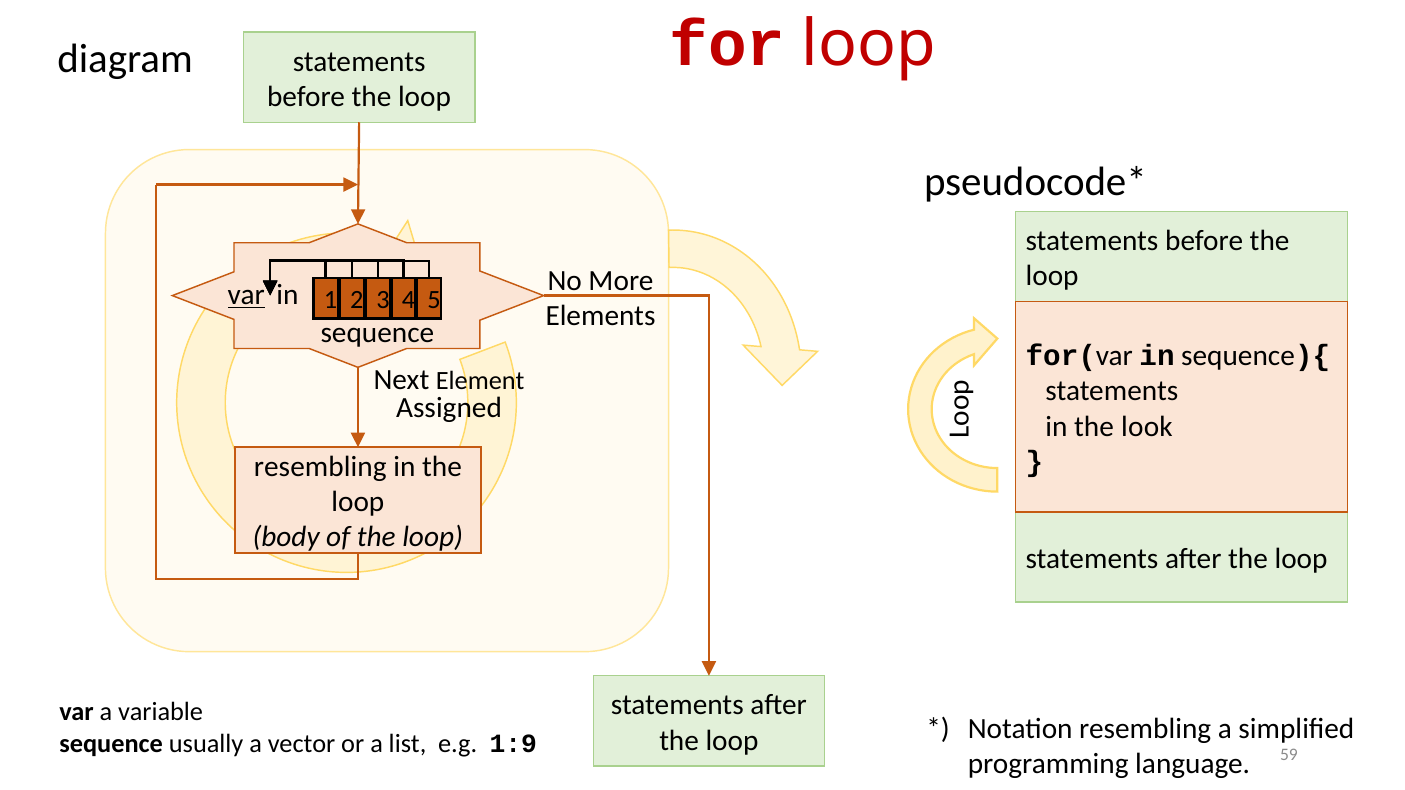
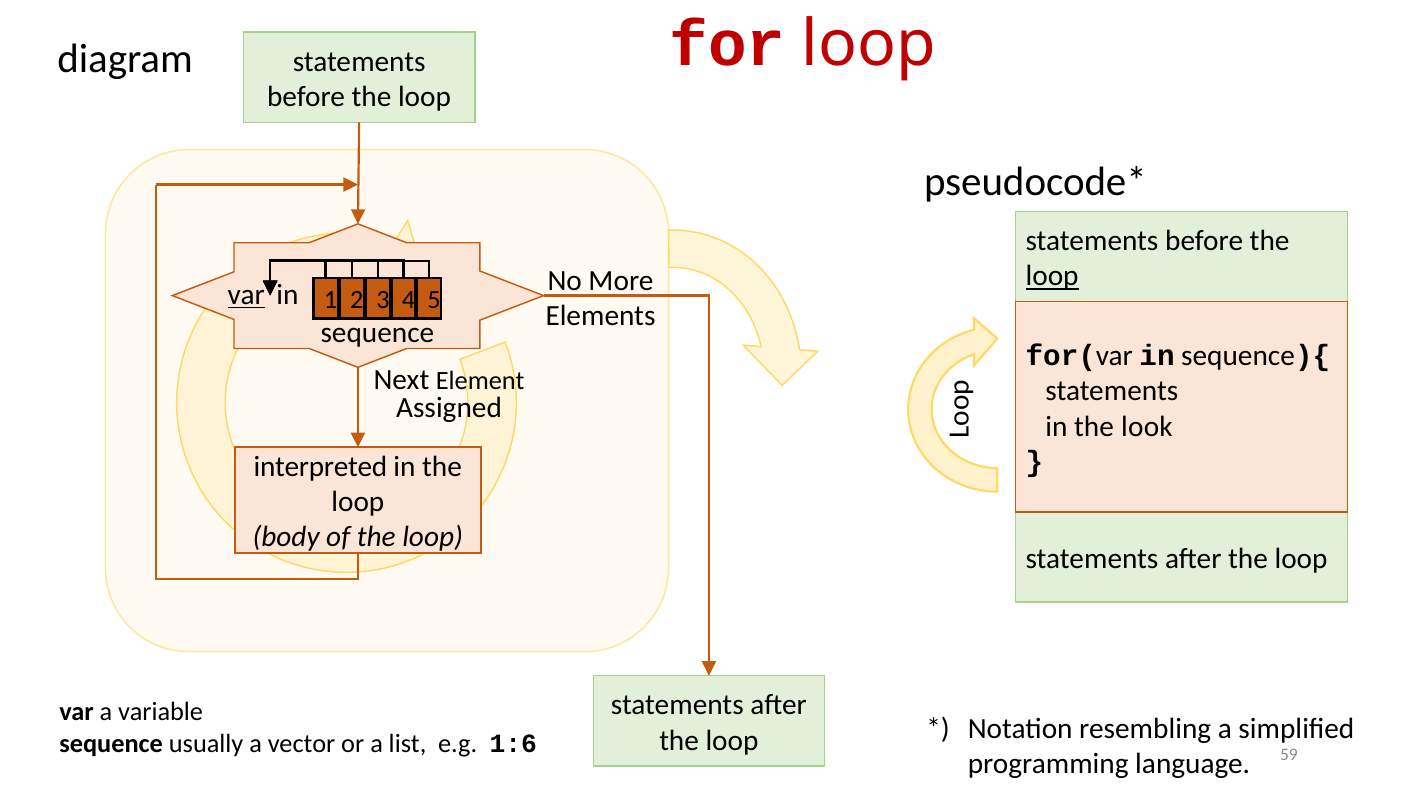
loop underline: none -> present (1052, 276)
resembling: resembling -> interpreted (320, 467)
1:9: 1:9 -> 1:6 (513, 744)
